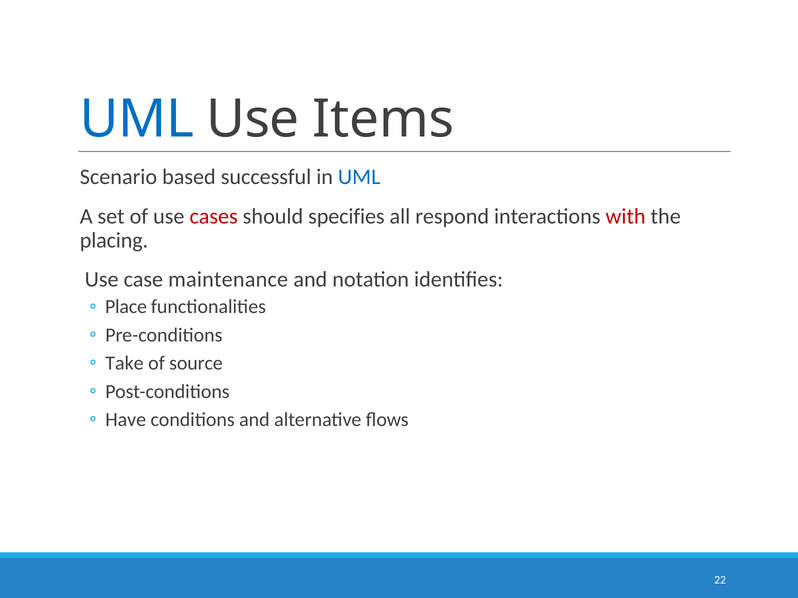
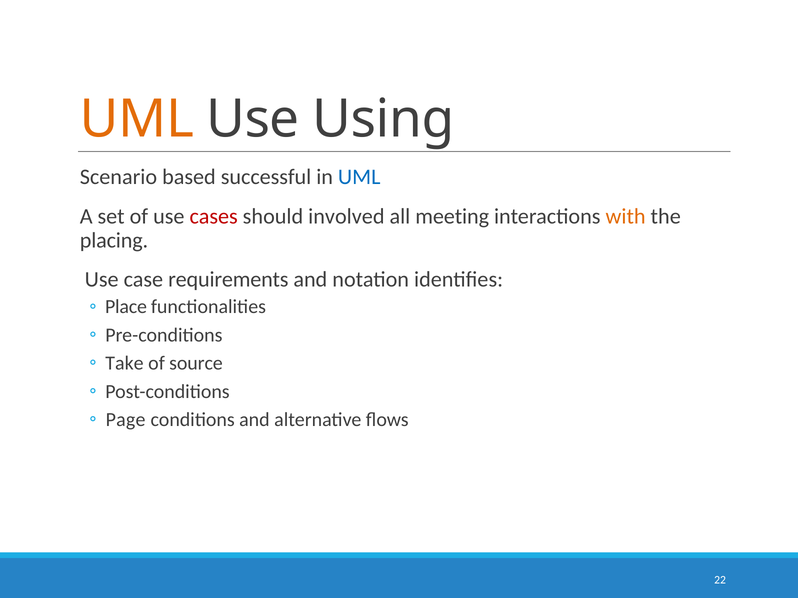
UML colour: blue -> orange (137, 119)
Items: Items -> Using (383, 119)
specifies: specifies -> involved (346, 216)
respond: respond -> meeting (452, 216)
with colour: red -> orange (626, 216)
maintenance: maintenance -> requirements (228, 280)
Have: Have -> Page (126, 420)
